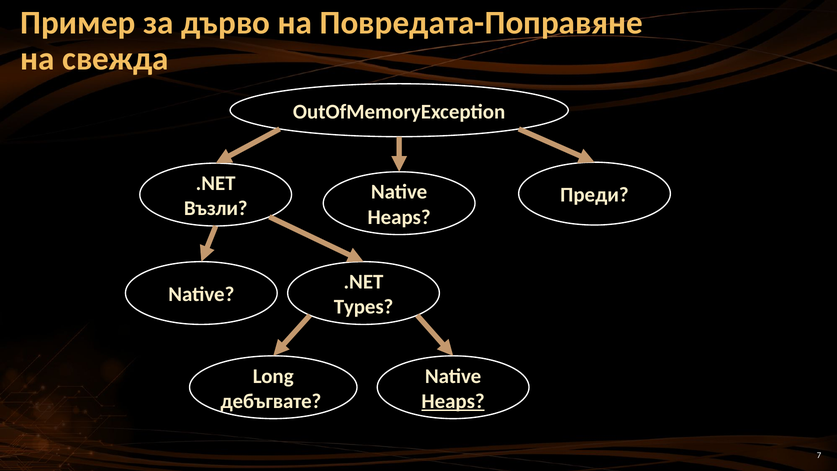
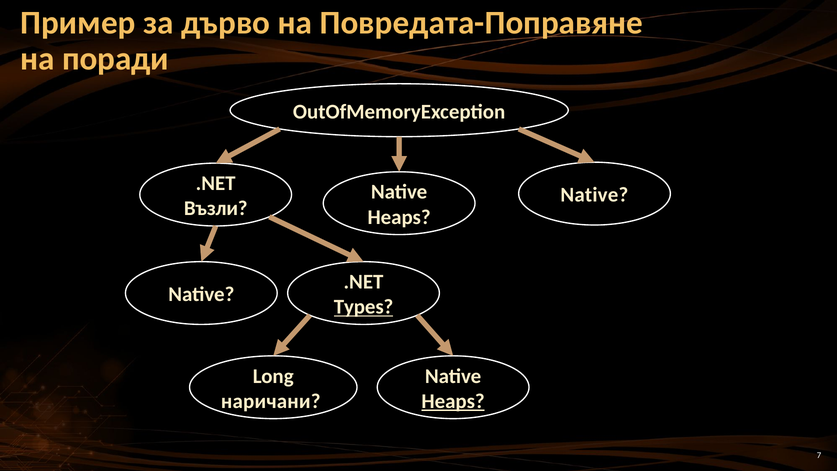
свежда: свежда -> поради (116, 59)
Преди: Преди -> Native (594, 195)
Types underline: none -> present (364, 307)
дебъгвате: дебъгвате -> наричани (271, 401)
